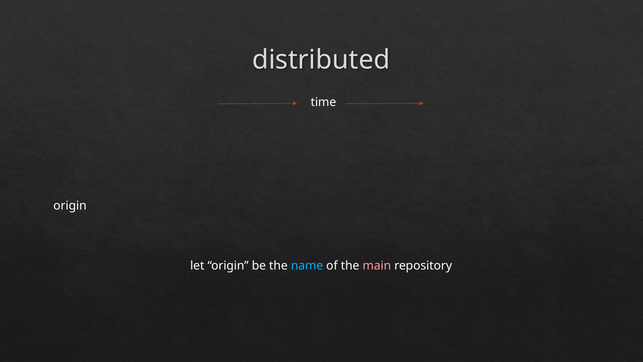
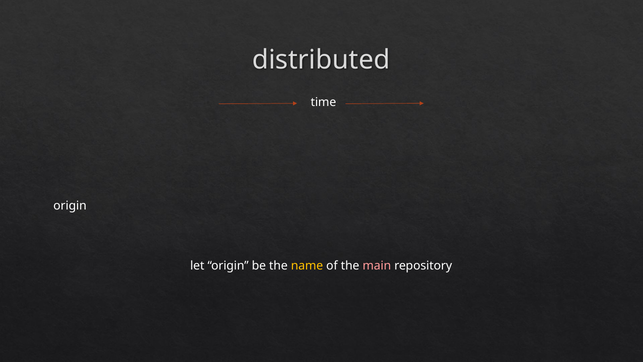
name colour: light blue -> yellow (307, 266)
